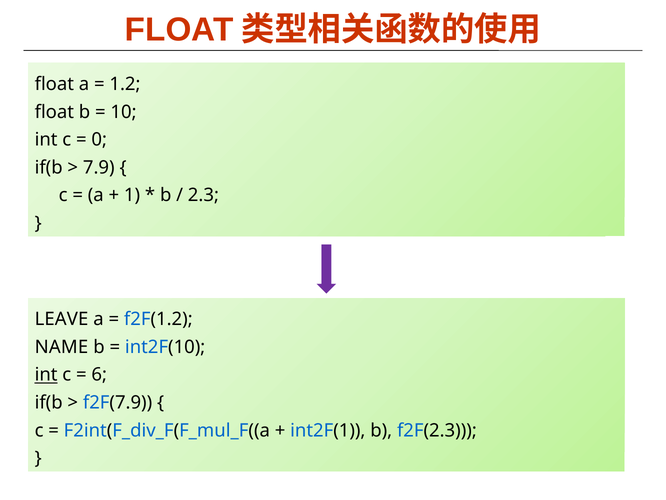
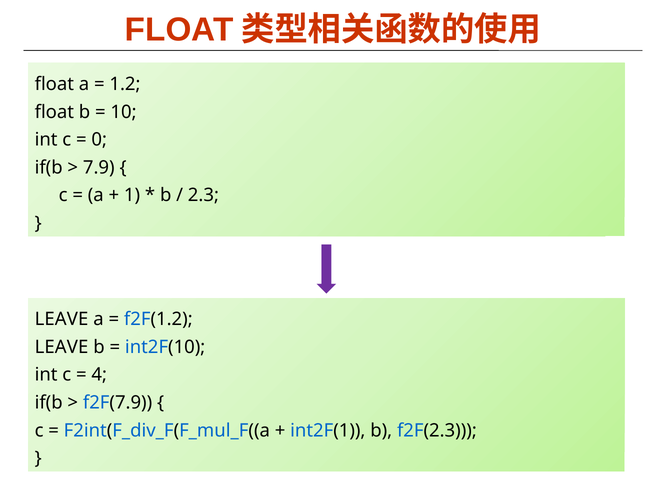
NAME: NAME -> LEAVE (61, 347)
int underline: present -> none (46, 375)
6: 6 -> 4 (99, 375)
